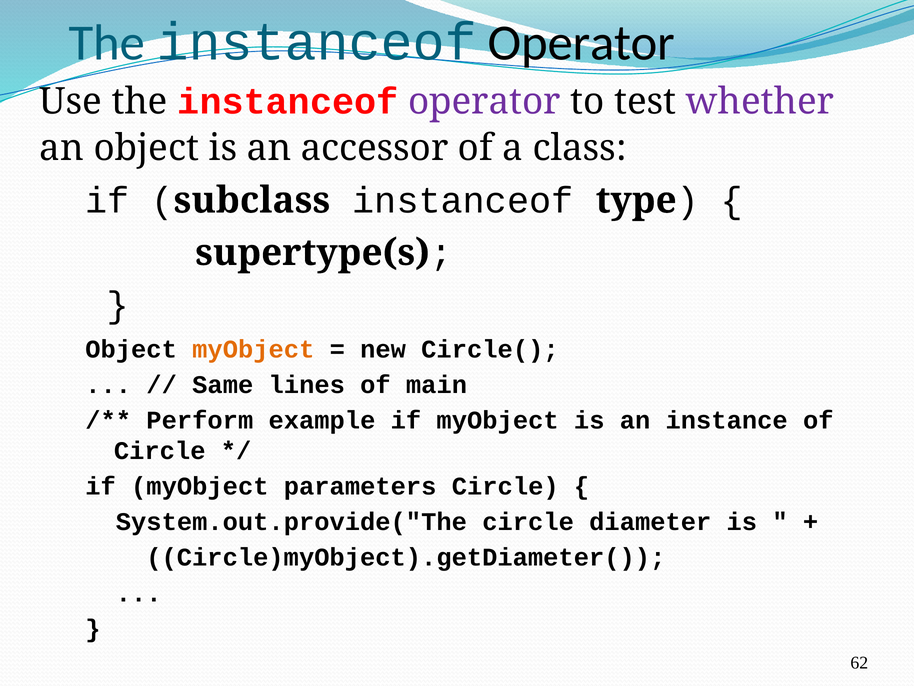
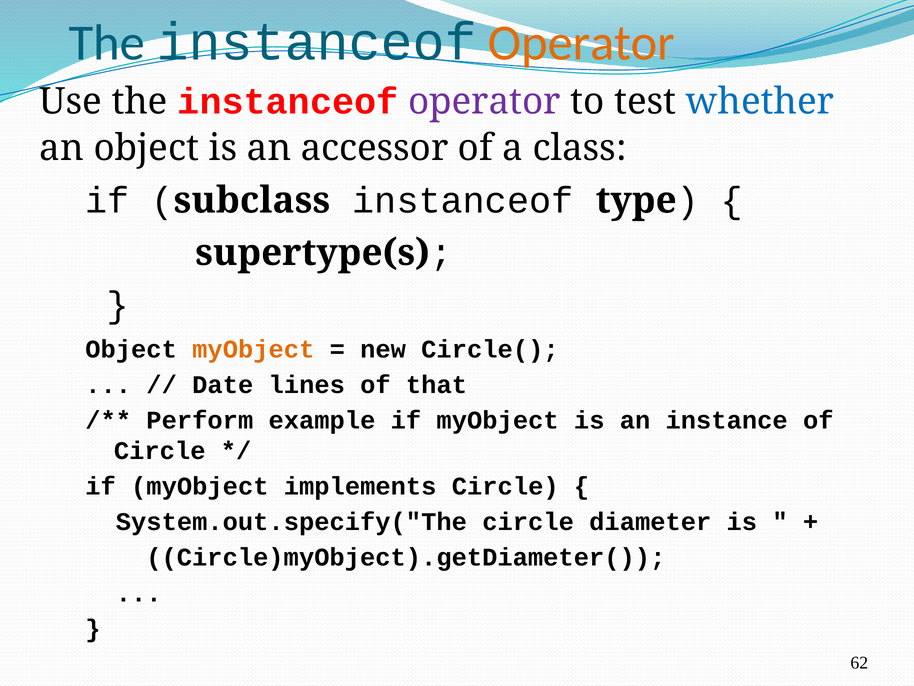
Operator colour: black -> orange (581, 43)
whether colour: purple -> blue (760, 102)
Same: Same -> Date (223, 384)
main: main -> that (436, 384)
parameters: parameters -> implements (360, 486)
System.out.provide("The: System.out.provide("The -> System.out.specify("The (291, 522)
